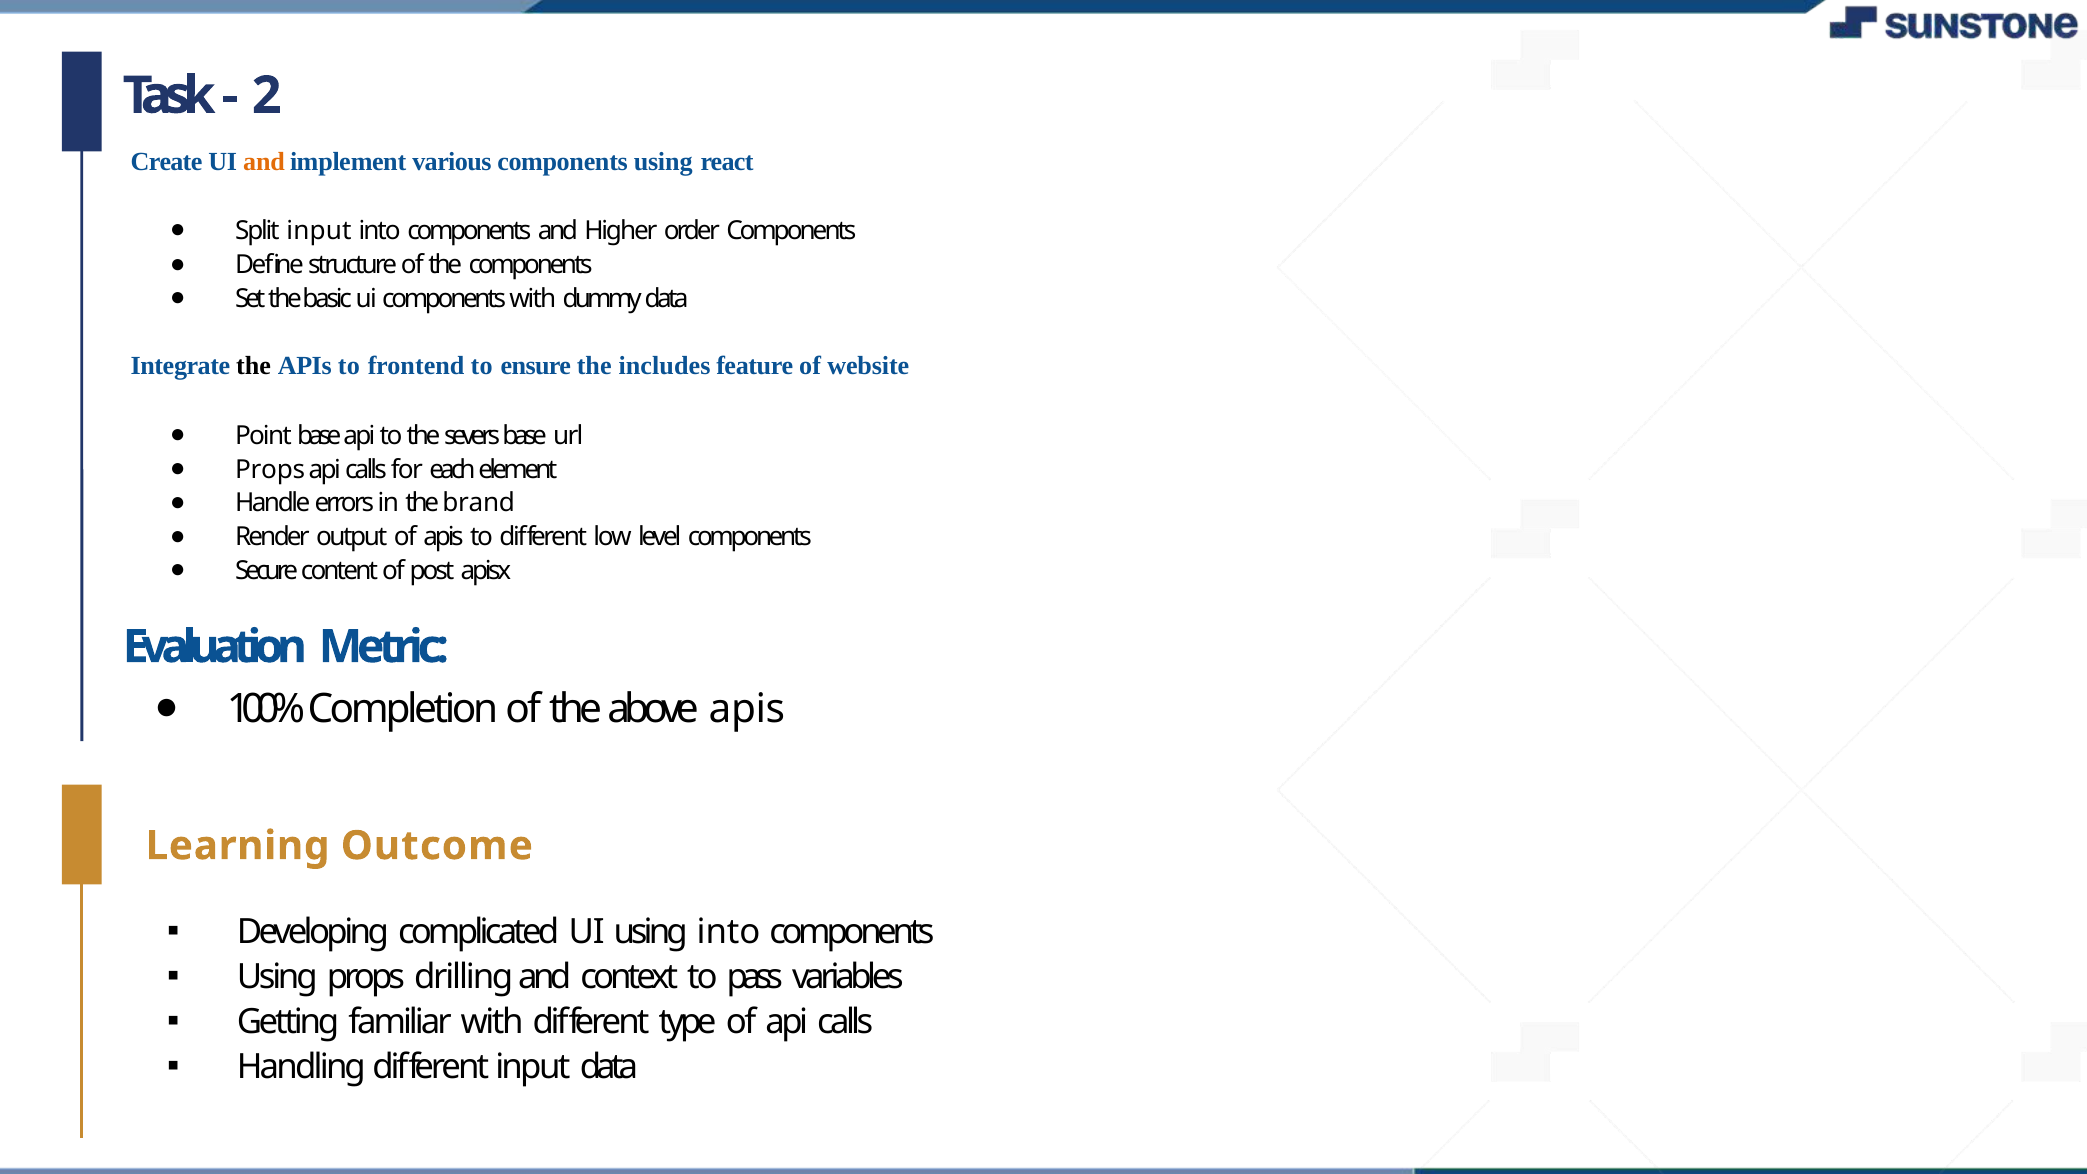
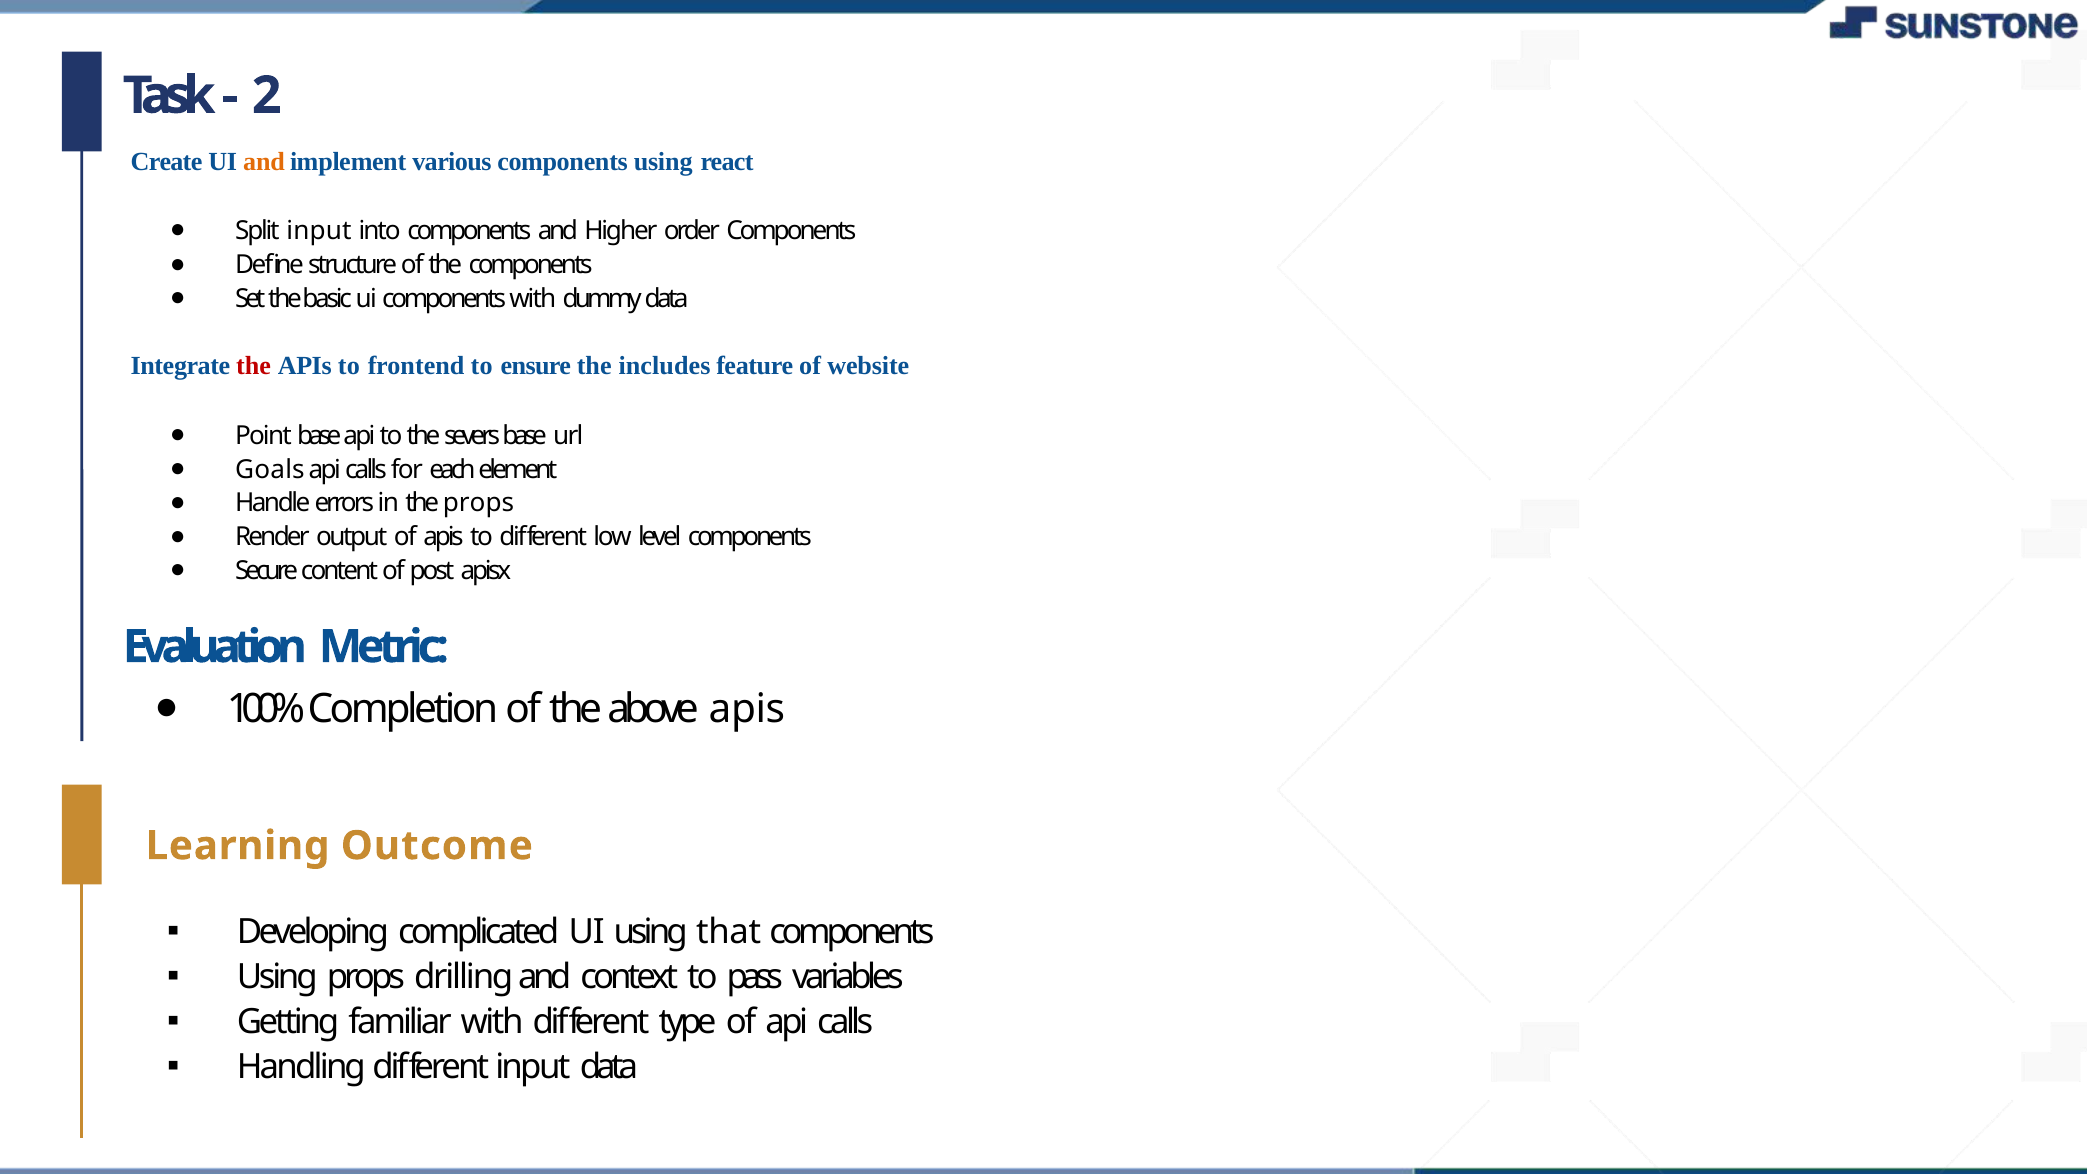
the colour: black -> red (254, 366)
Props: Props -> Goals (270, 469)
the brand: brand -> props (478, 503)
using into: into -> that (729, 932)
